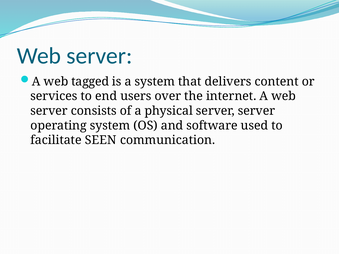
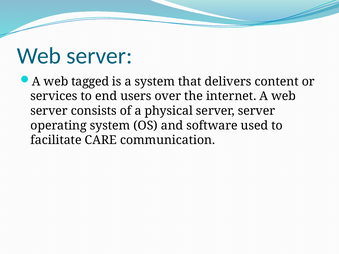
SEEN: SEEN -> CARE (101, 140)
